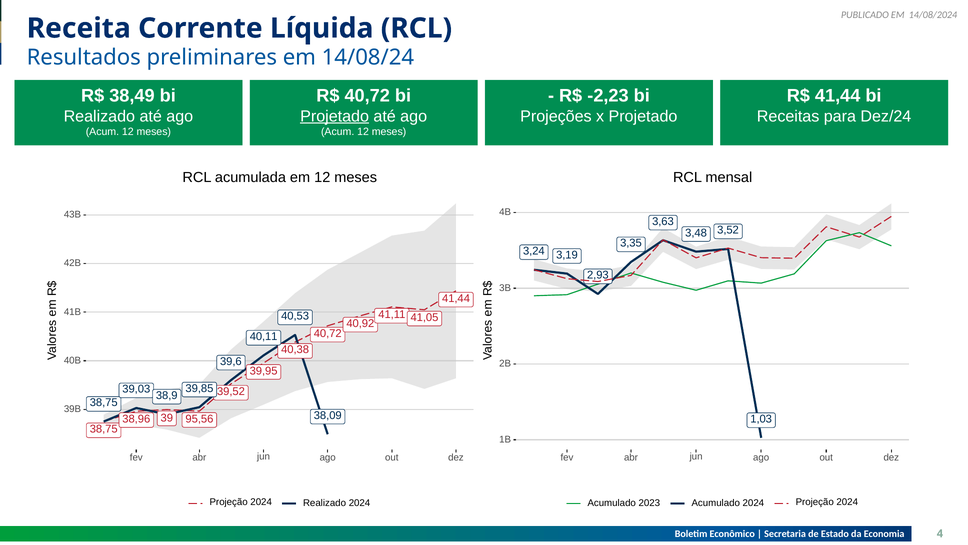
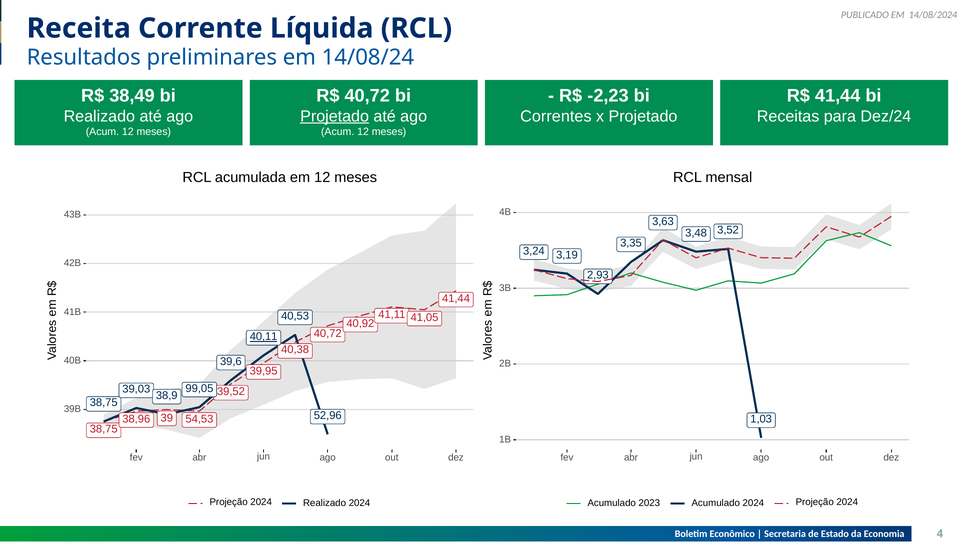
Projeções: Projeções -> Correntes (556, 116)
40,11 underline: none -> present (264, 336)
39,85: 39,85 -> 99,05 (199, 388)
38,09: 38,09 -> 52,96 (328, 415)
95,56: 95,56 -> 54,53 (199, 418)
